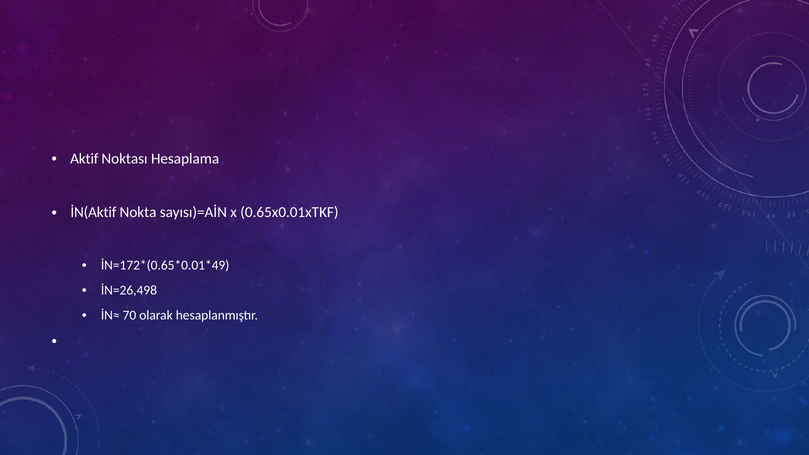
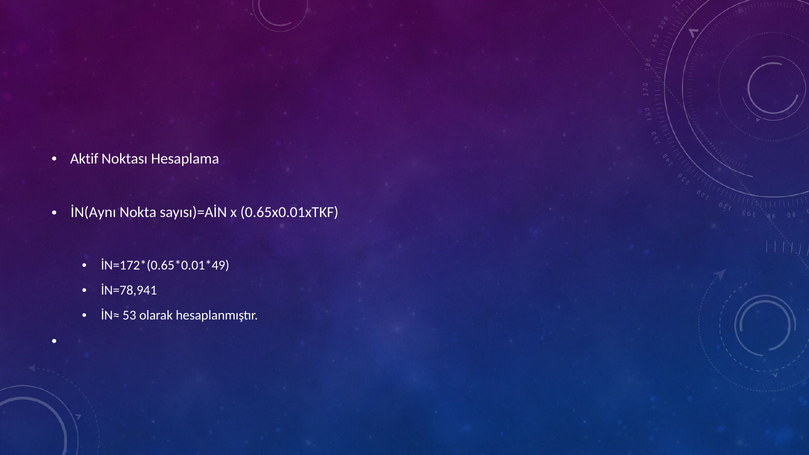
İN(Aktif: İN(Aktif -> İN(Aynı (93, 213)
İN=26,498: İN=26,498 -> İN=78,941 (129, 290)
70: 70 -> 53 (129, 315)
